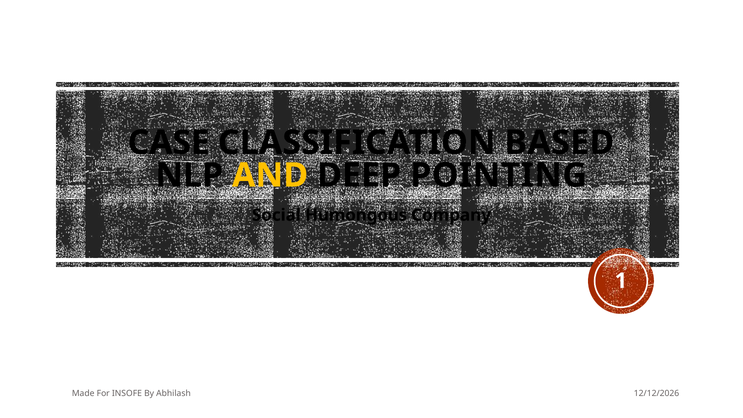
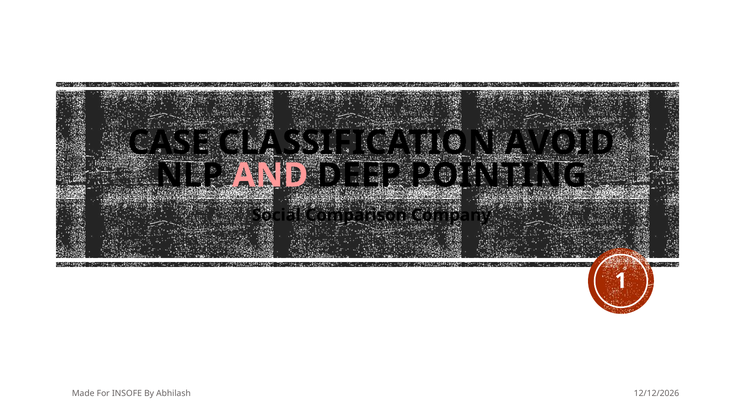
BASED: BASED -> AVOID (560, 143)
AND colour: yellow -> pink (270, 175)
Humongous: Humongous -> Comparison (356, 215)
